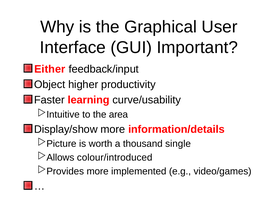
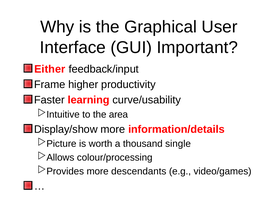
Object: Object -> Frame (50, 84)
colour/introduced: colour/introduced -> colour/processing (115, 157)
implemented: implemented -> descendants (139, 171)
